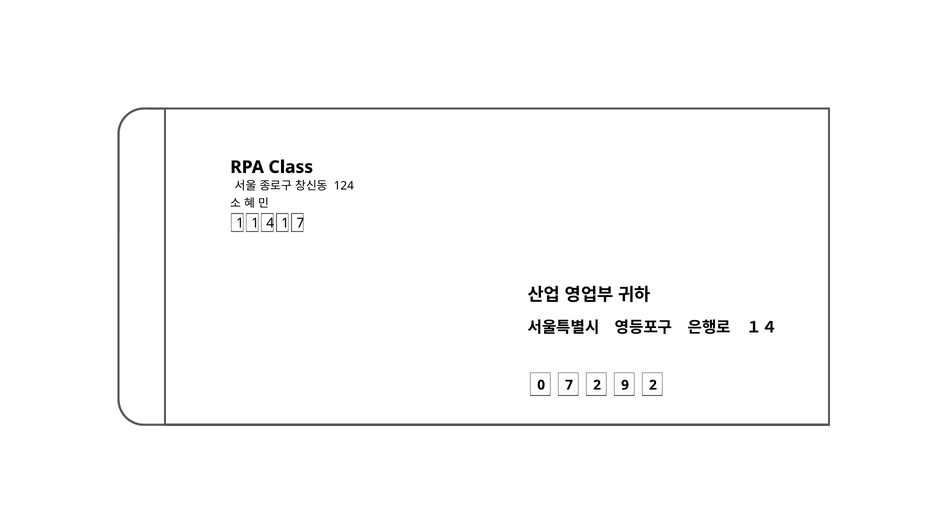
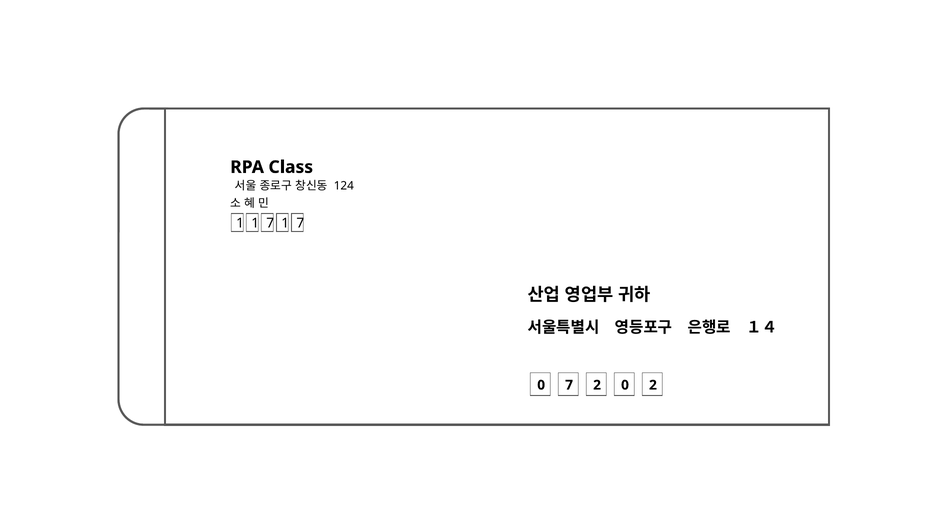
1 1 4: 4 -> 7 (270, 224)
2 9: 9 -> 0 (625, 386)
